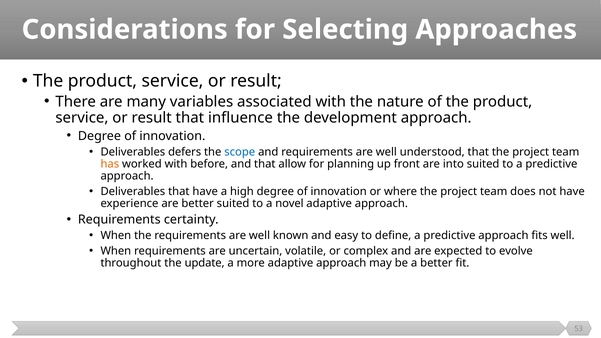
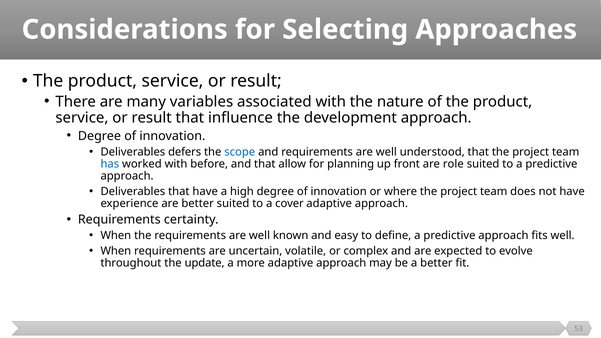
has colour: orange -> blue (110, 164)
into: into -> role (453, 164)
novel: novel -> cover (289, 204)
